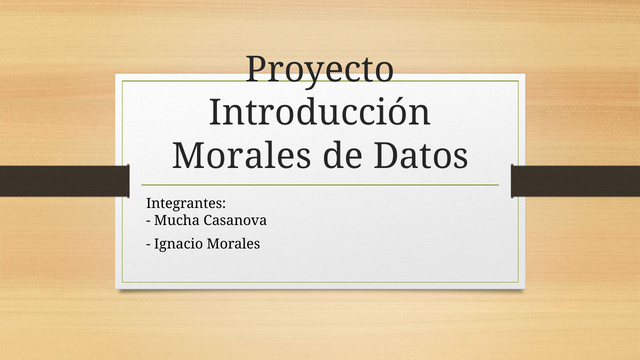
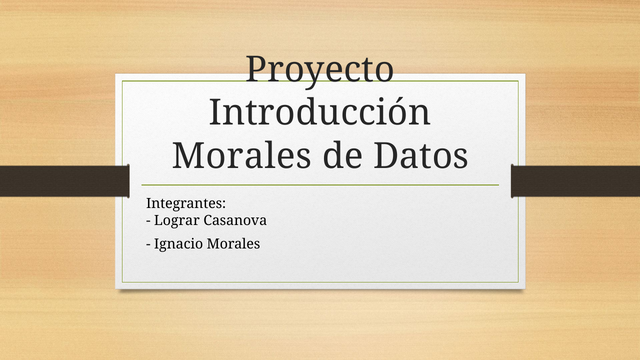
Mucha: Mucha -> Lograr (177, 221)
